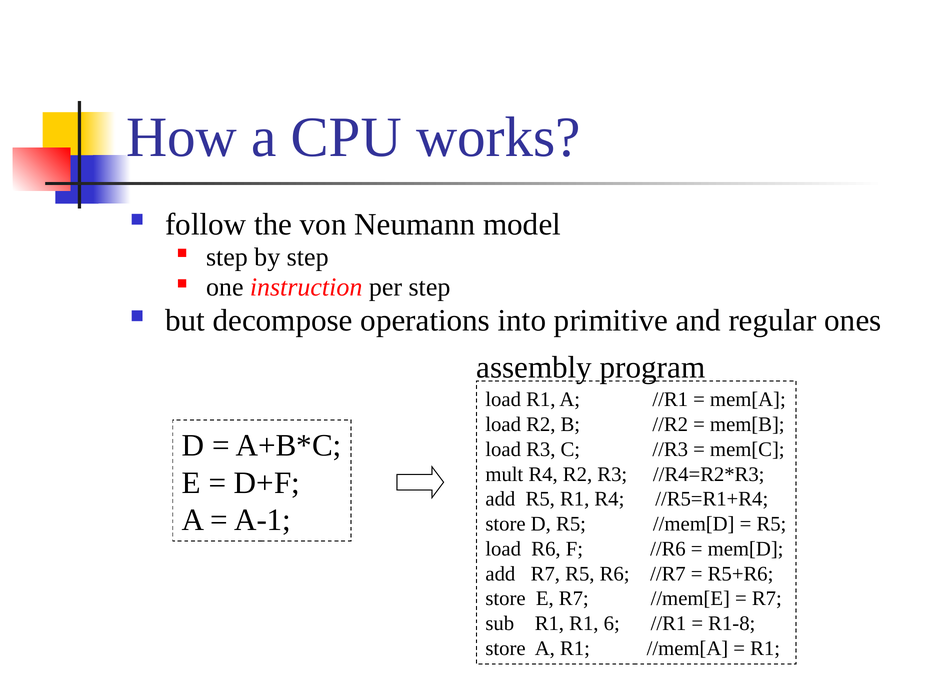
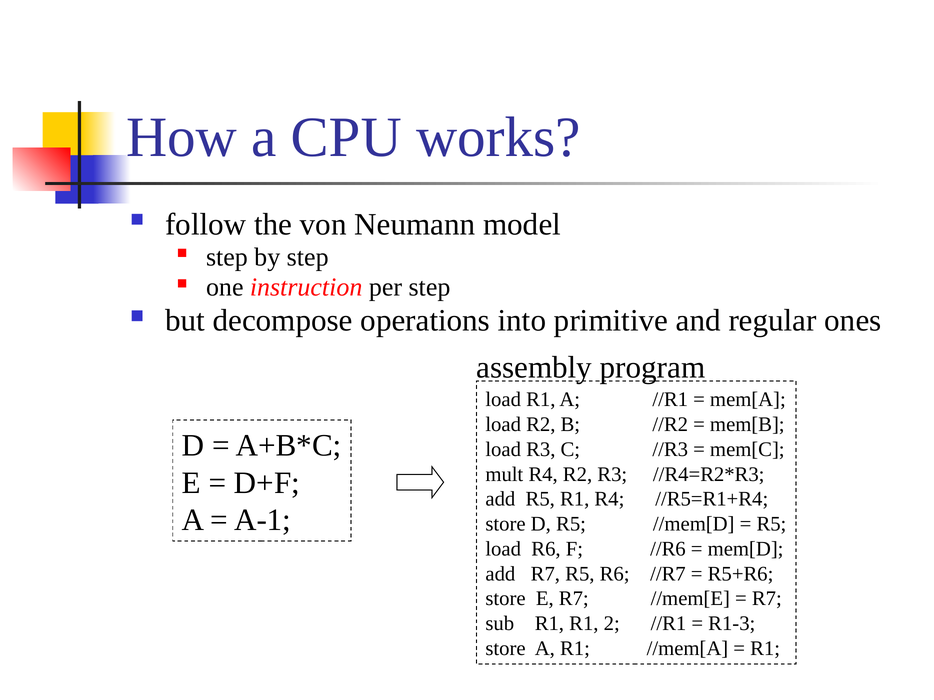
6: 6 -> 2 (612, 624)
R1-8: R1-8 -> R1-3 (732, 624)
